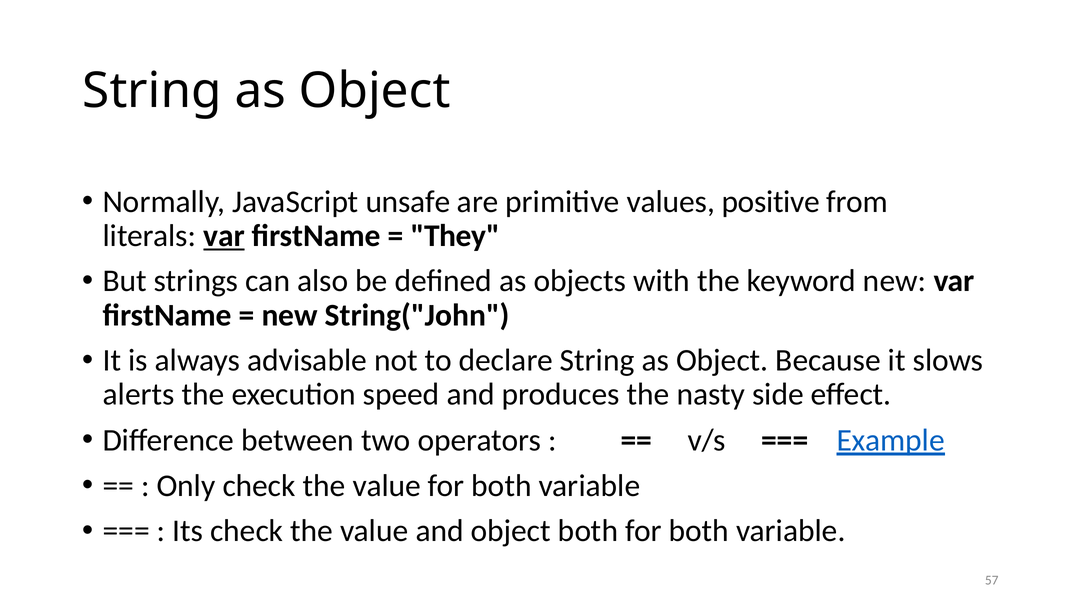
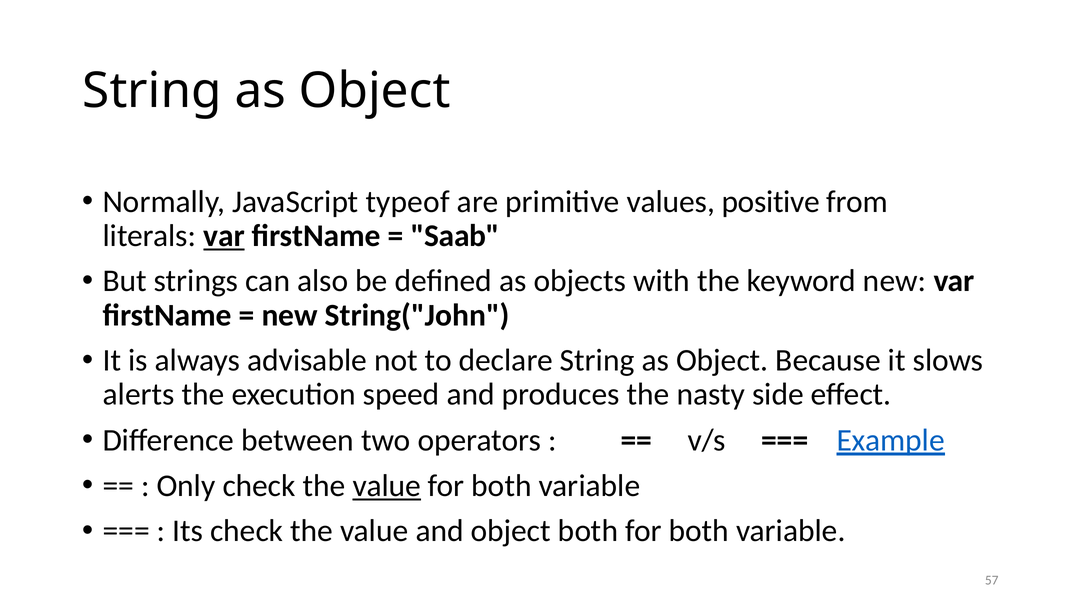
unsafe: unsafe -> typeof (408, 202)
They: They -> Saab (455, 236)
value underline: none -> present (387, 486)
